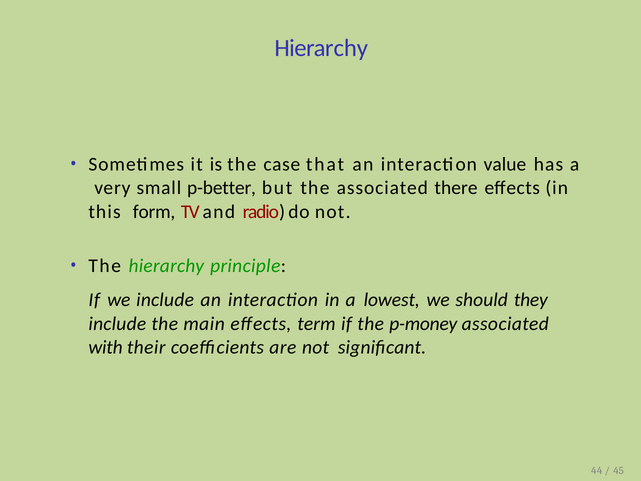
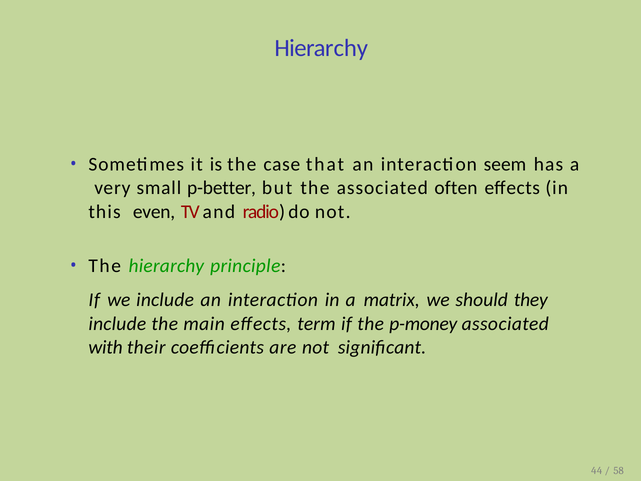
value: value -> seem (505, 164)
there: there -> often (456, 188)
form: form -> even (154, 212)
lowest: lowest -> matrix (392, 300)
45: 45 -> 58 (619, 471)
